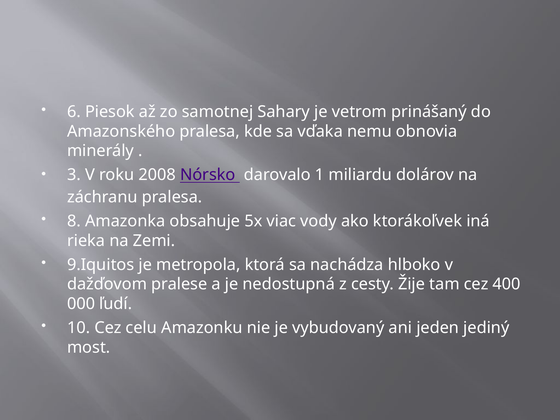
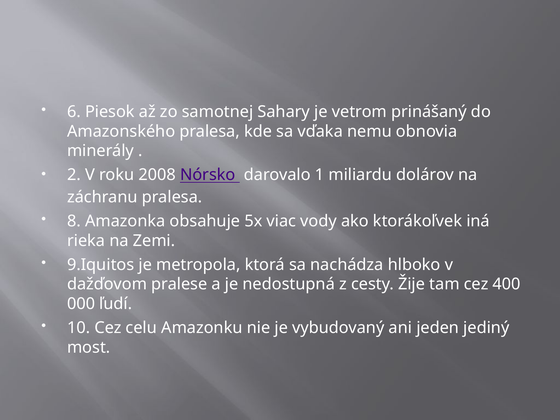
3: 3 -> 2 (74, 175)
